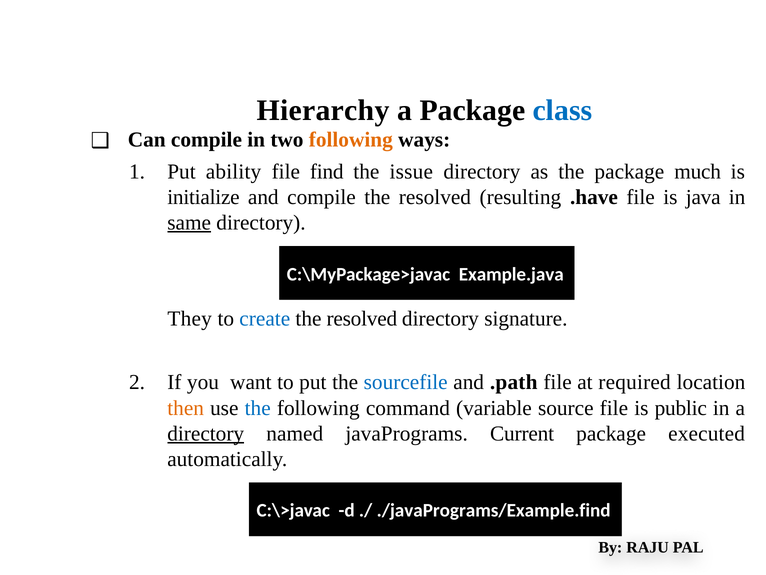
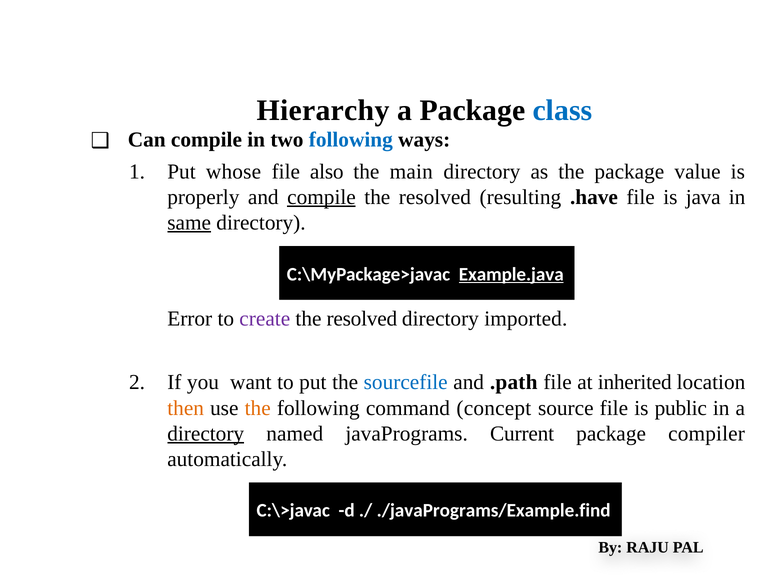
following colour: orange -> blue (351, 139)
ability: ability -> whose (234, 171)
find: find -> also (327, 171)
issue: issue -> main (411, 171)
much: much -> value (698, 171)
initialize: initialize -> properly (203, 197)
compile underline: none -> present (321, 197)
Example.java underline: none -> present (511, 274)
They: They -> Error (190, 318)
create colour: blue -> purple (265, 318)
signature: signature -> imported (526, 318)
required: required -> inherited (635, 382)
the colour: blue -> orange (258, 408)
variable: variable -> concept (494, 408)
executed: executed -> compiler (707, 433)
